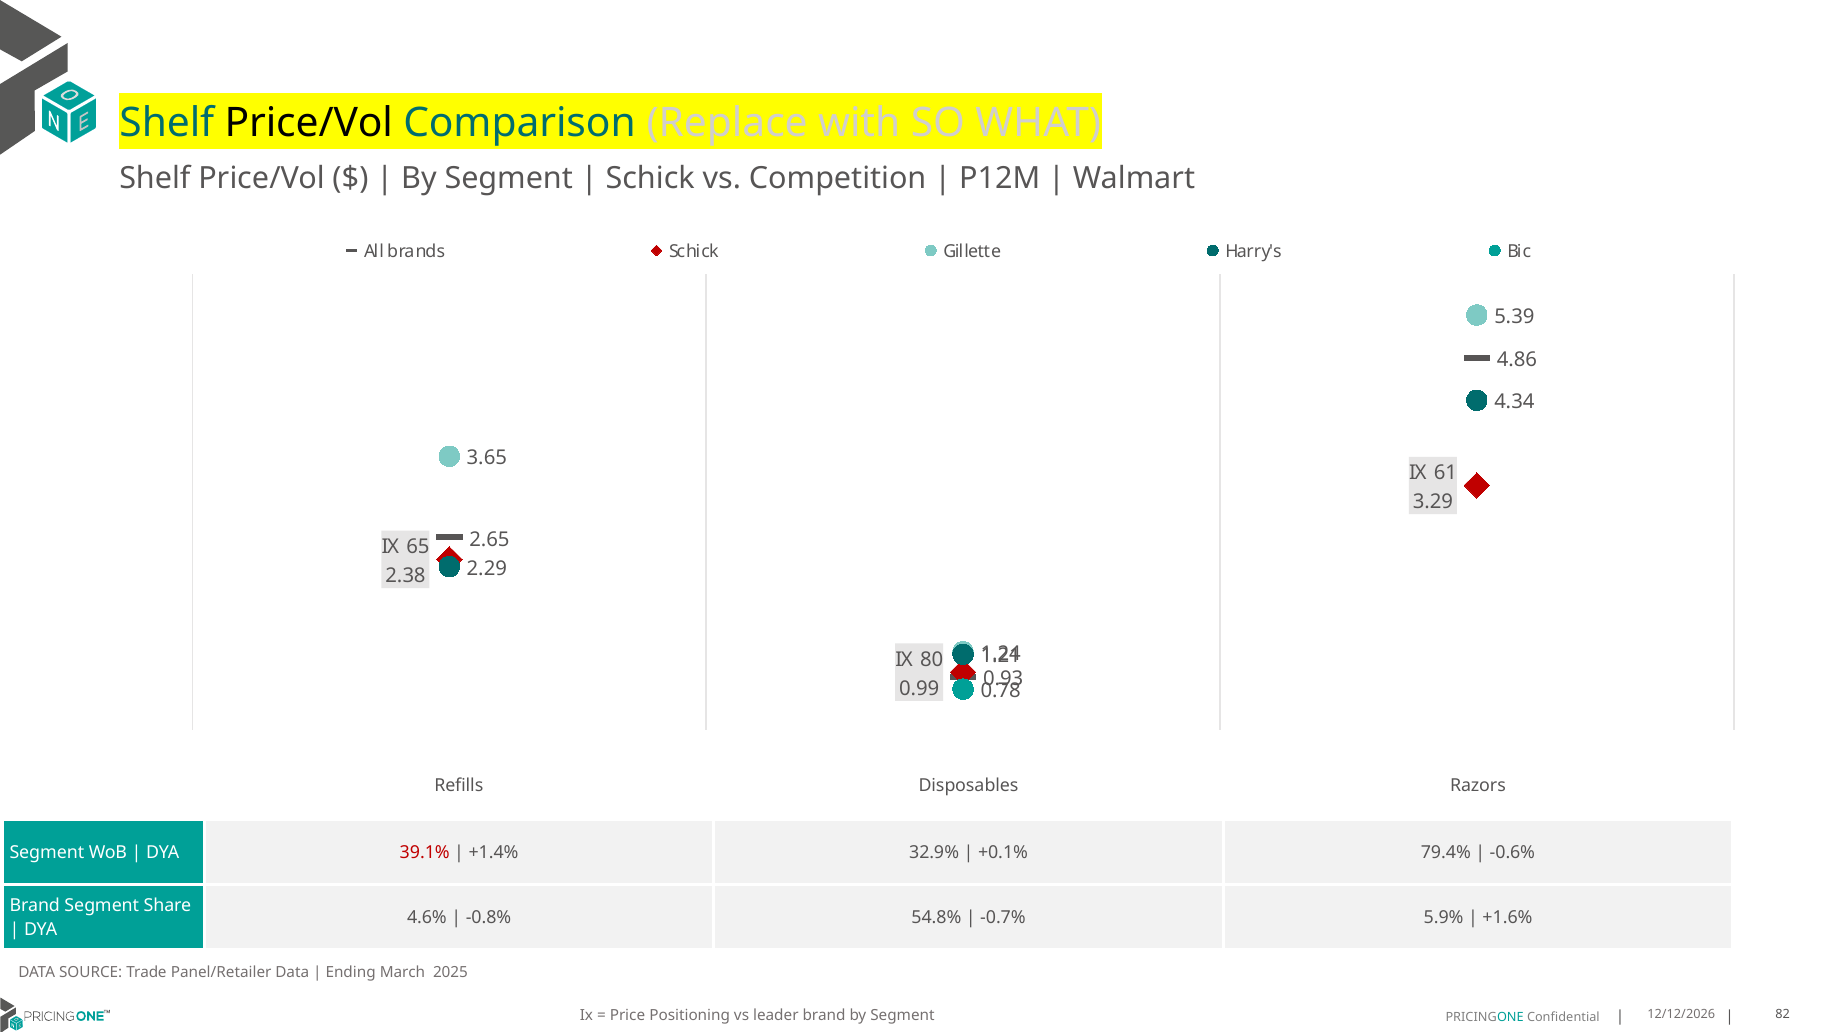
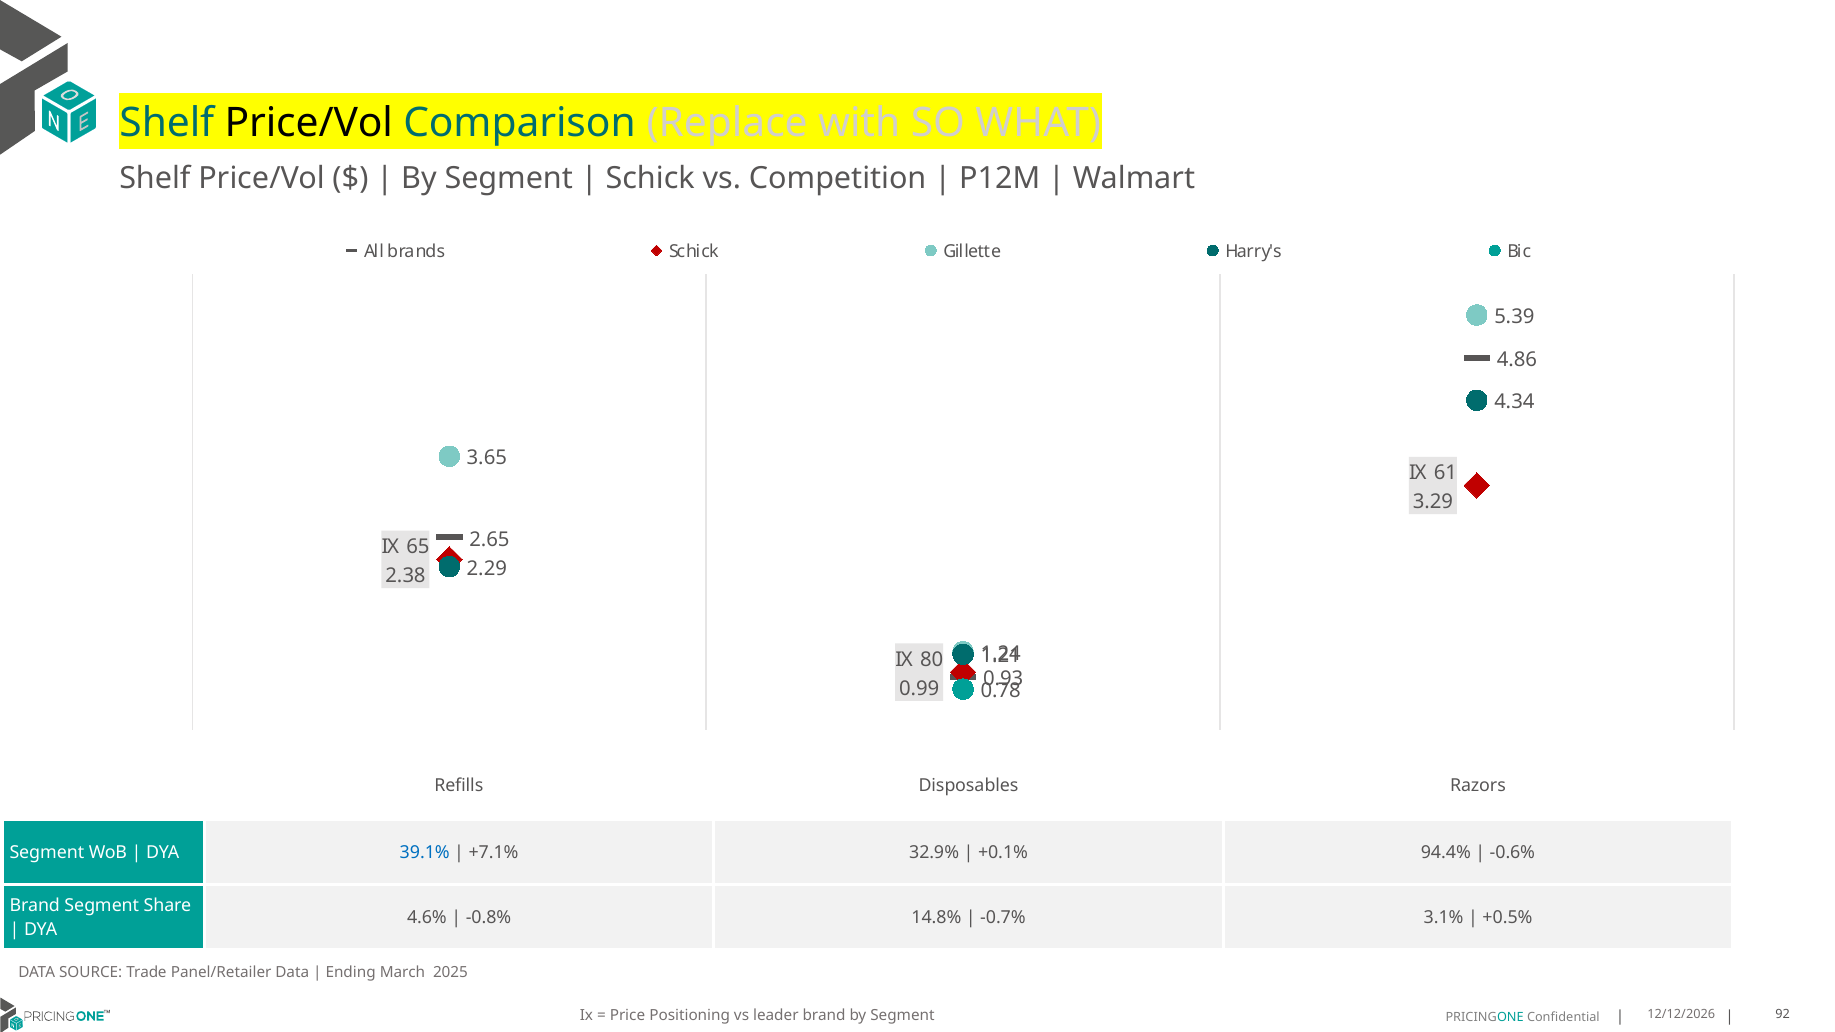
39.1% colour: red -> blue (425, 853)
+1.4%: +1.4% -> +7.1% (494, 853)
79.4%: 79.4% -> 94.4% (1446, 853)
54.8%: 54.8% -> 14.8% (936, 918)
5.9%: 5.9% -> 3.1% (1444, 918)
+1.6%: +1.6% -> +0.5% (1507, 918)
82: 82 -> 92 (1783, 1015)
